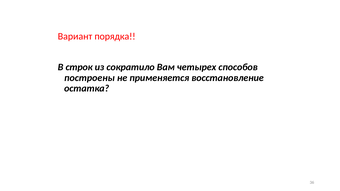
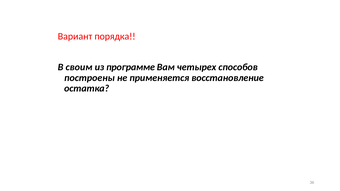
строк: строк -> своим (79, 67)
сократило: сократило -> программе (131, 67)
